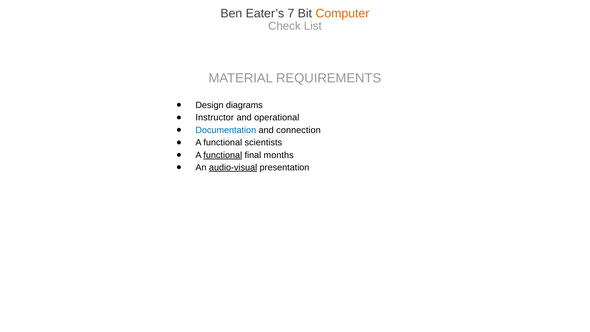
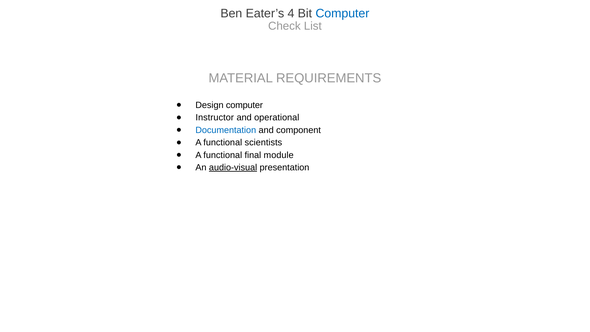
7: 7 -> 4 (291, 13)
Computer colour: orange -> blue (342, 13)
Design diagrams: diagrams -> computer (244, 105)
connection: connection -> component (299, 130)
functional underline: present -> none (223, 155)
months: months -> module (279, 155)
